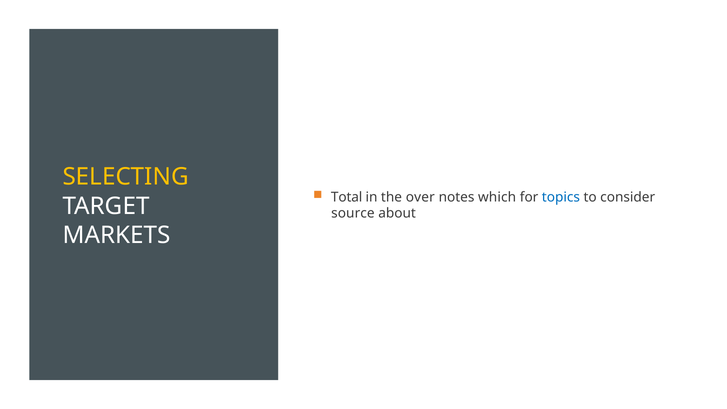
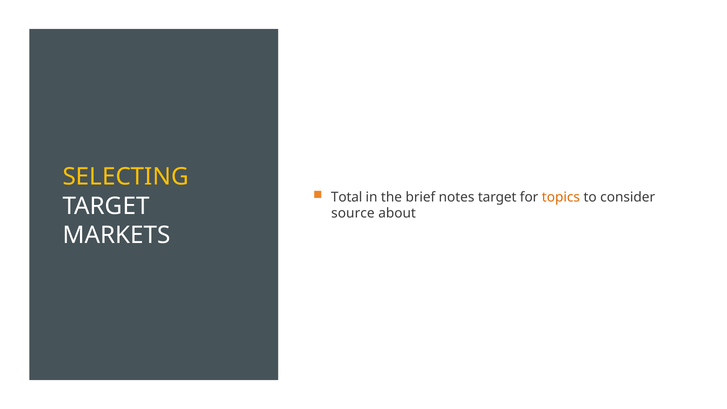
over: over -> brief (420, 197)
notes which: which -> target (497, 197)
topics colour: blue -> orange (561, 197)
